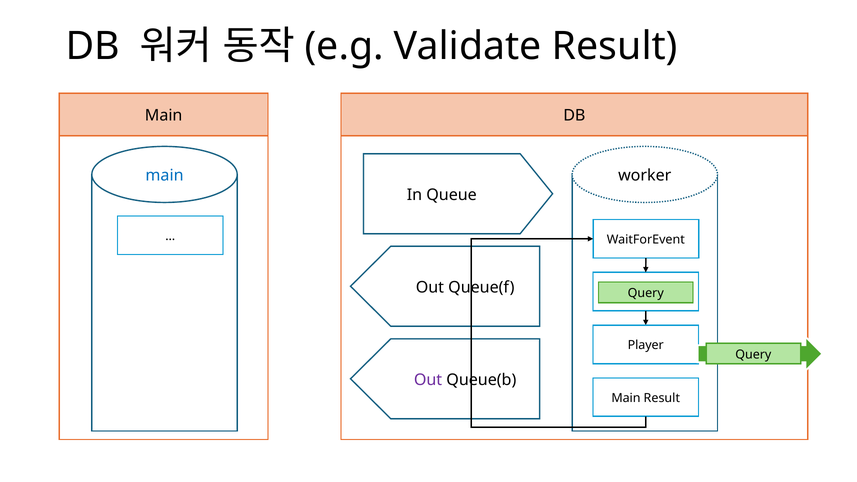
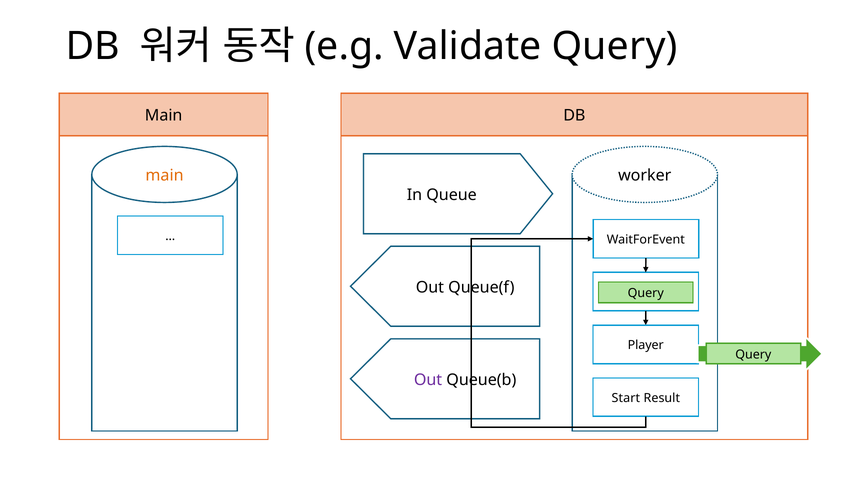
Validate Result: Result -> Query (615, 46)
main colour: blue -> orange (165, 176)
Main: Main -> Start (626, 398)
